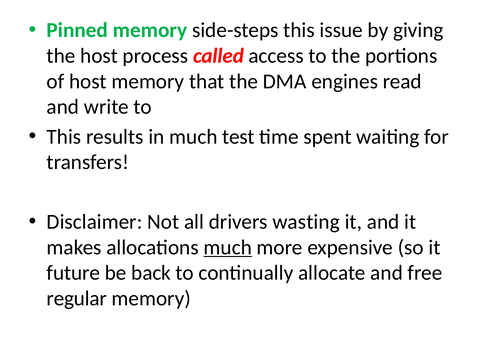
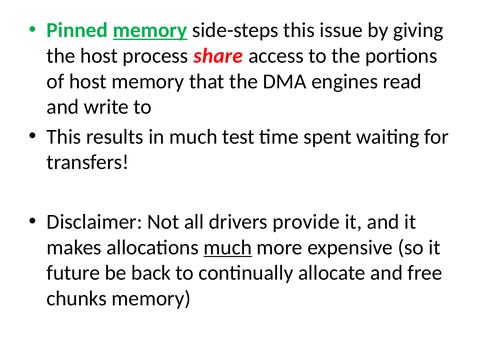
memory underline: none -> present (150, 30)
called: called -> share (218, 56)
wasting: wasting -> provide (306, 222)
regular: regular -> chunks (77, 298)
